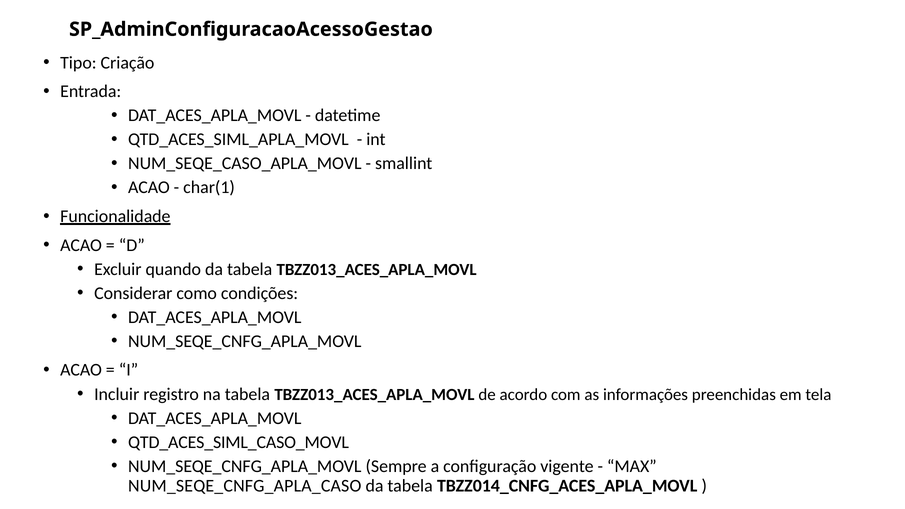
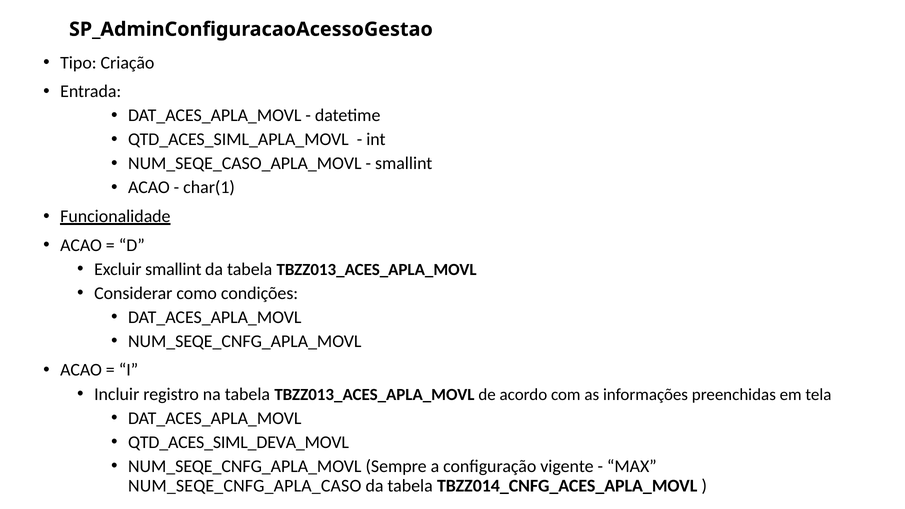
Excluir quando: quando -> smallint (173, 269)
QTD_ACES_SIML_CASO_MOVL: QTD_ACES_SIML_CASO_MOVL -> QTD_ACES_SIML_DEVA_MOVL (239, 442)
